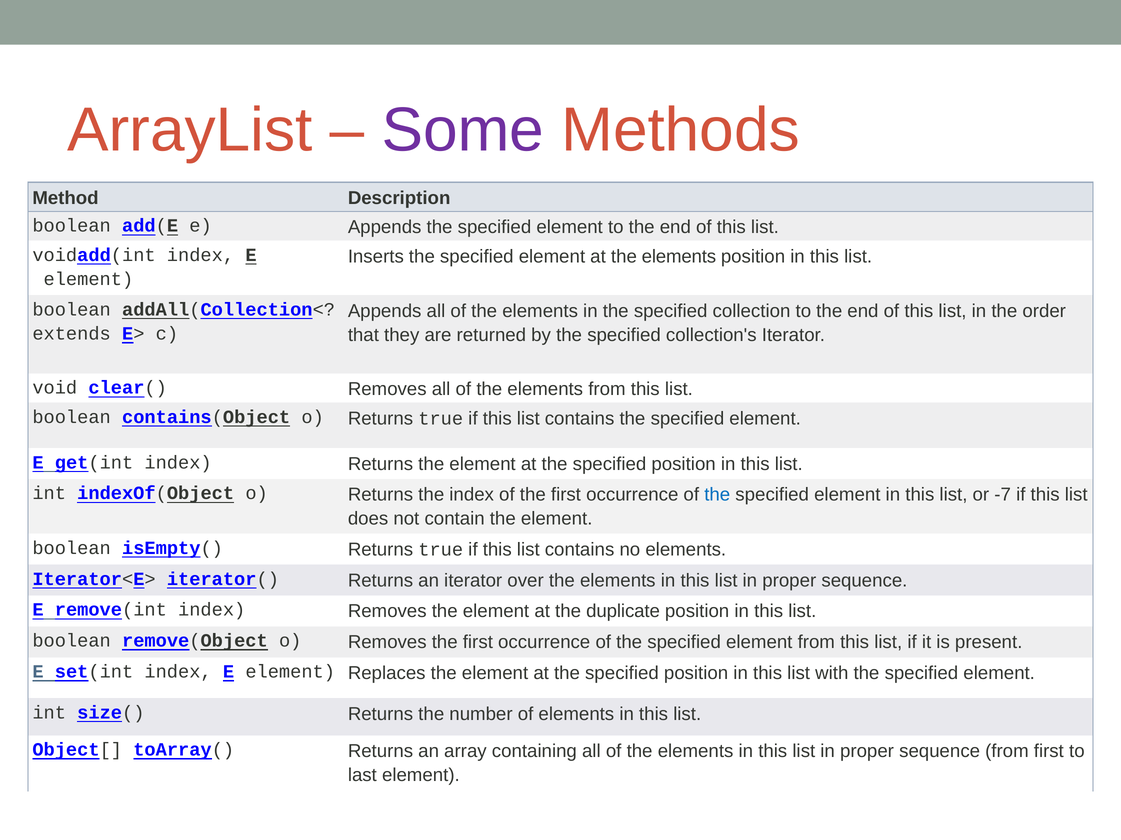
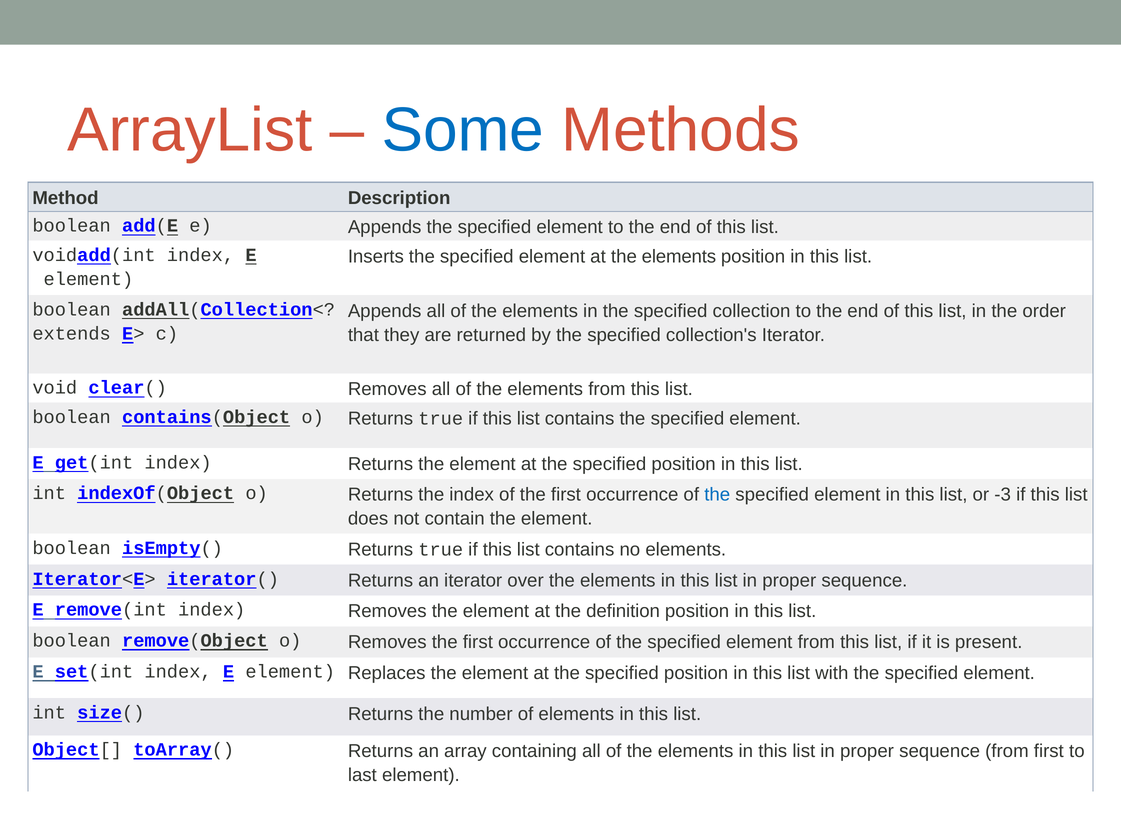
Some colour: purple -> blue (463, 130)
-7: -7 -> -3 (1003, 495)
duplicate: duplicate -> definition (623, 612)
